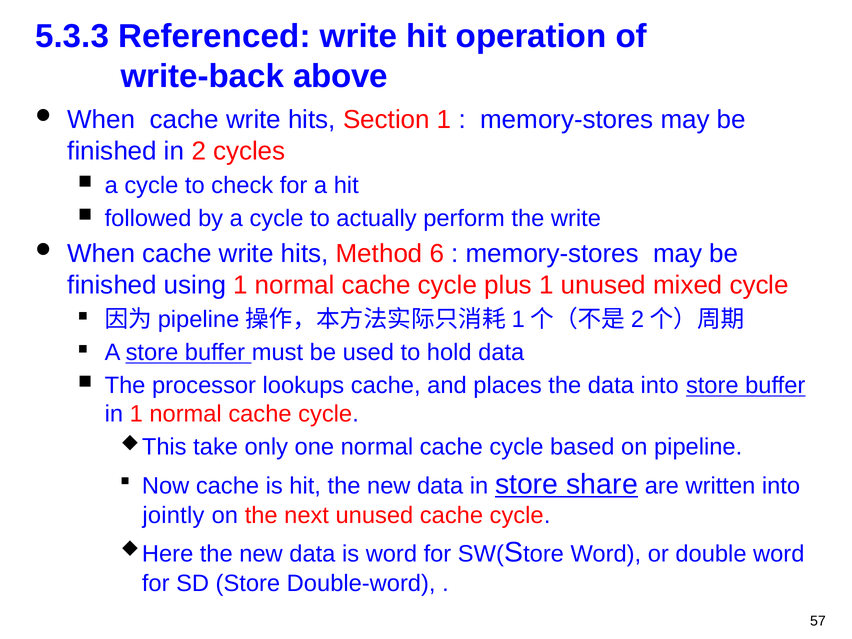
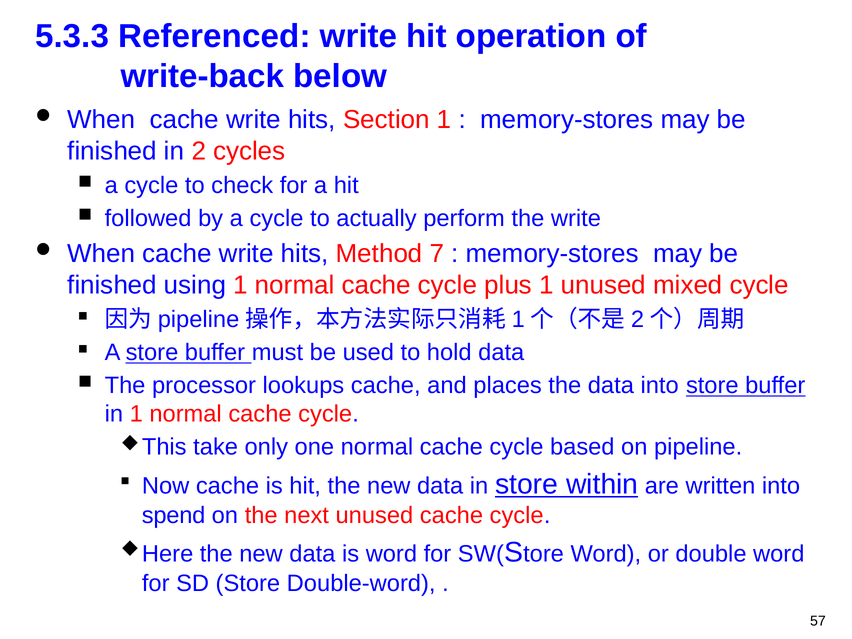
above: above -> below (340, 76)
6: 6 -> 7 (437, 254)
share: share -> within (602, 484)
jointly: jointly -> spend (174, 515)
